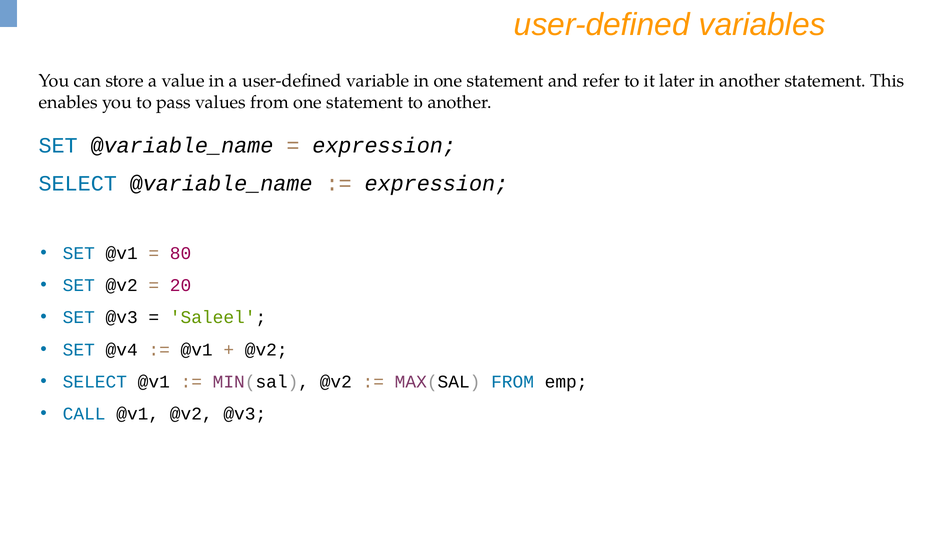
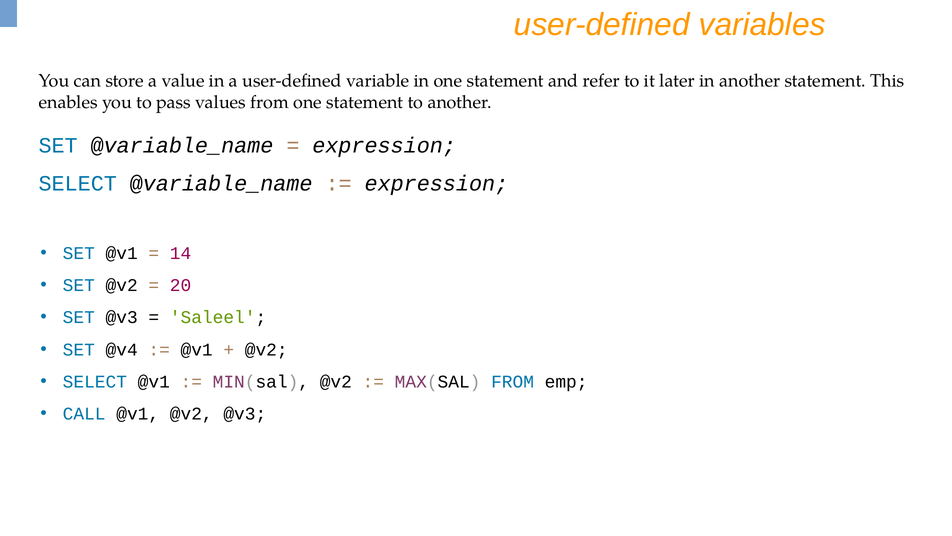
80: 80 -> 14 (181, 253)
